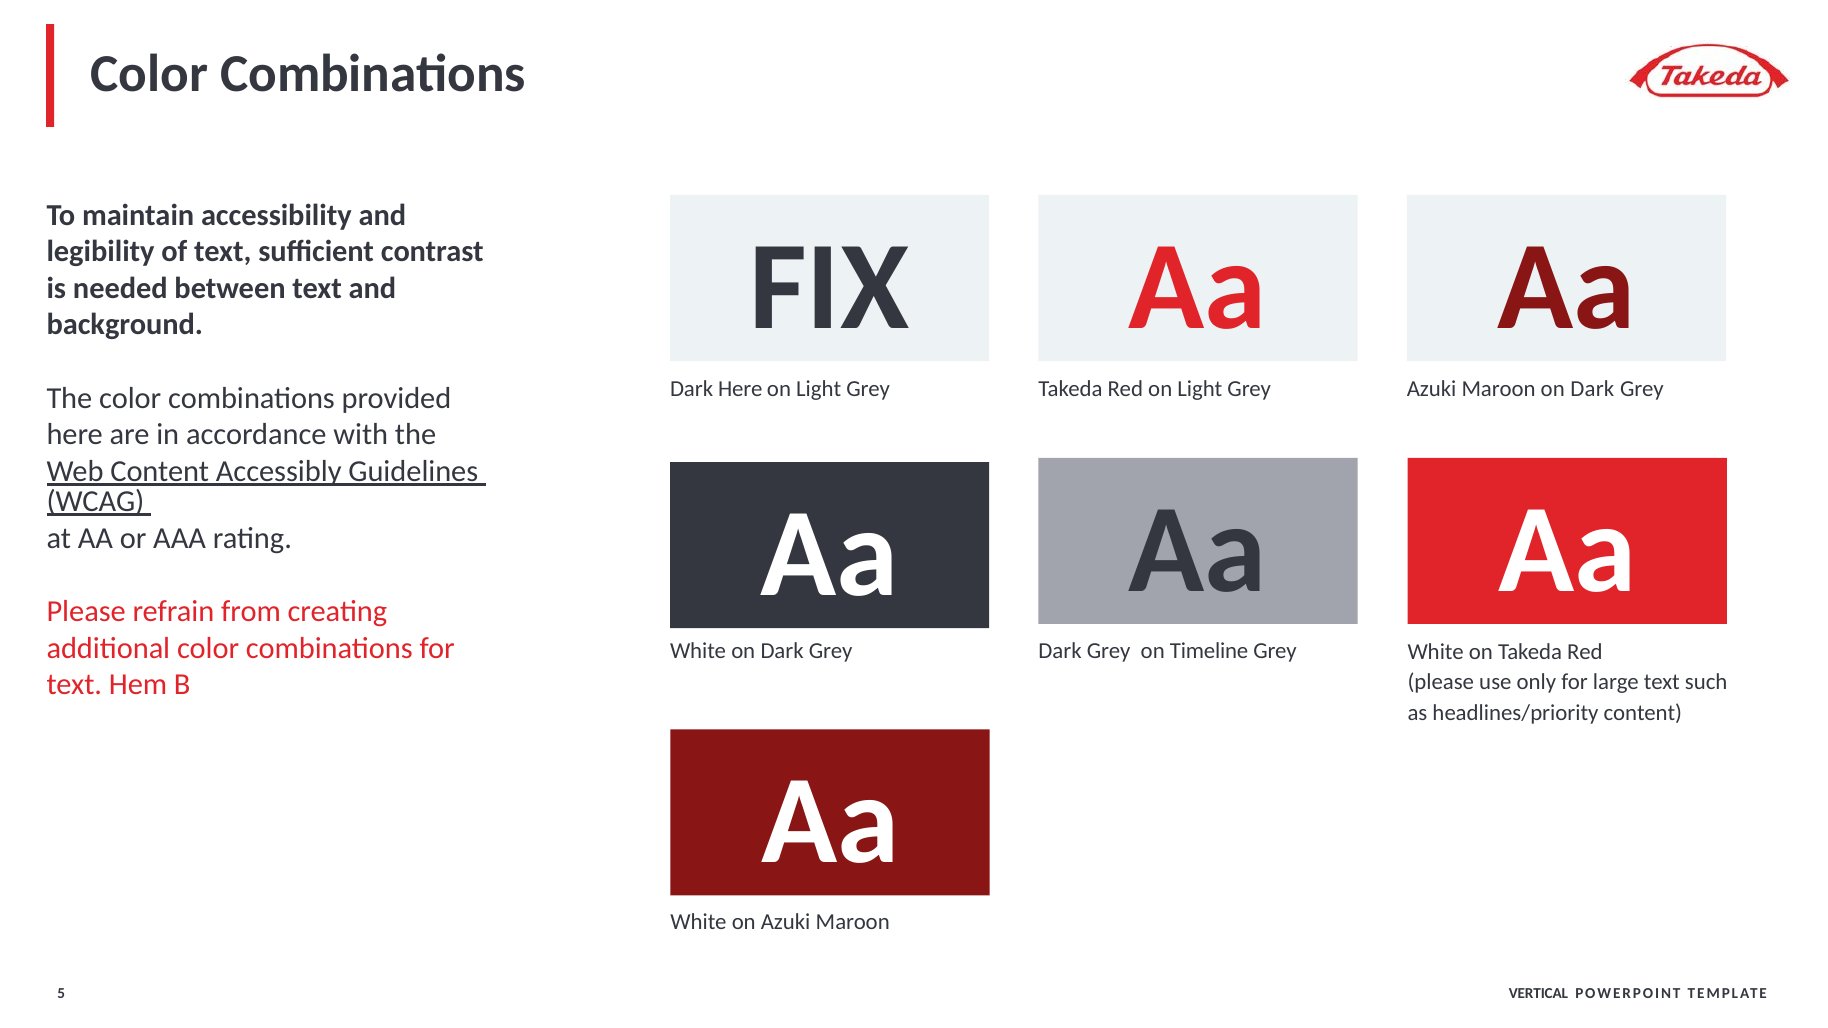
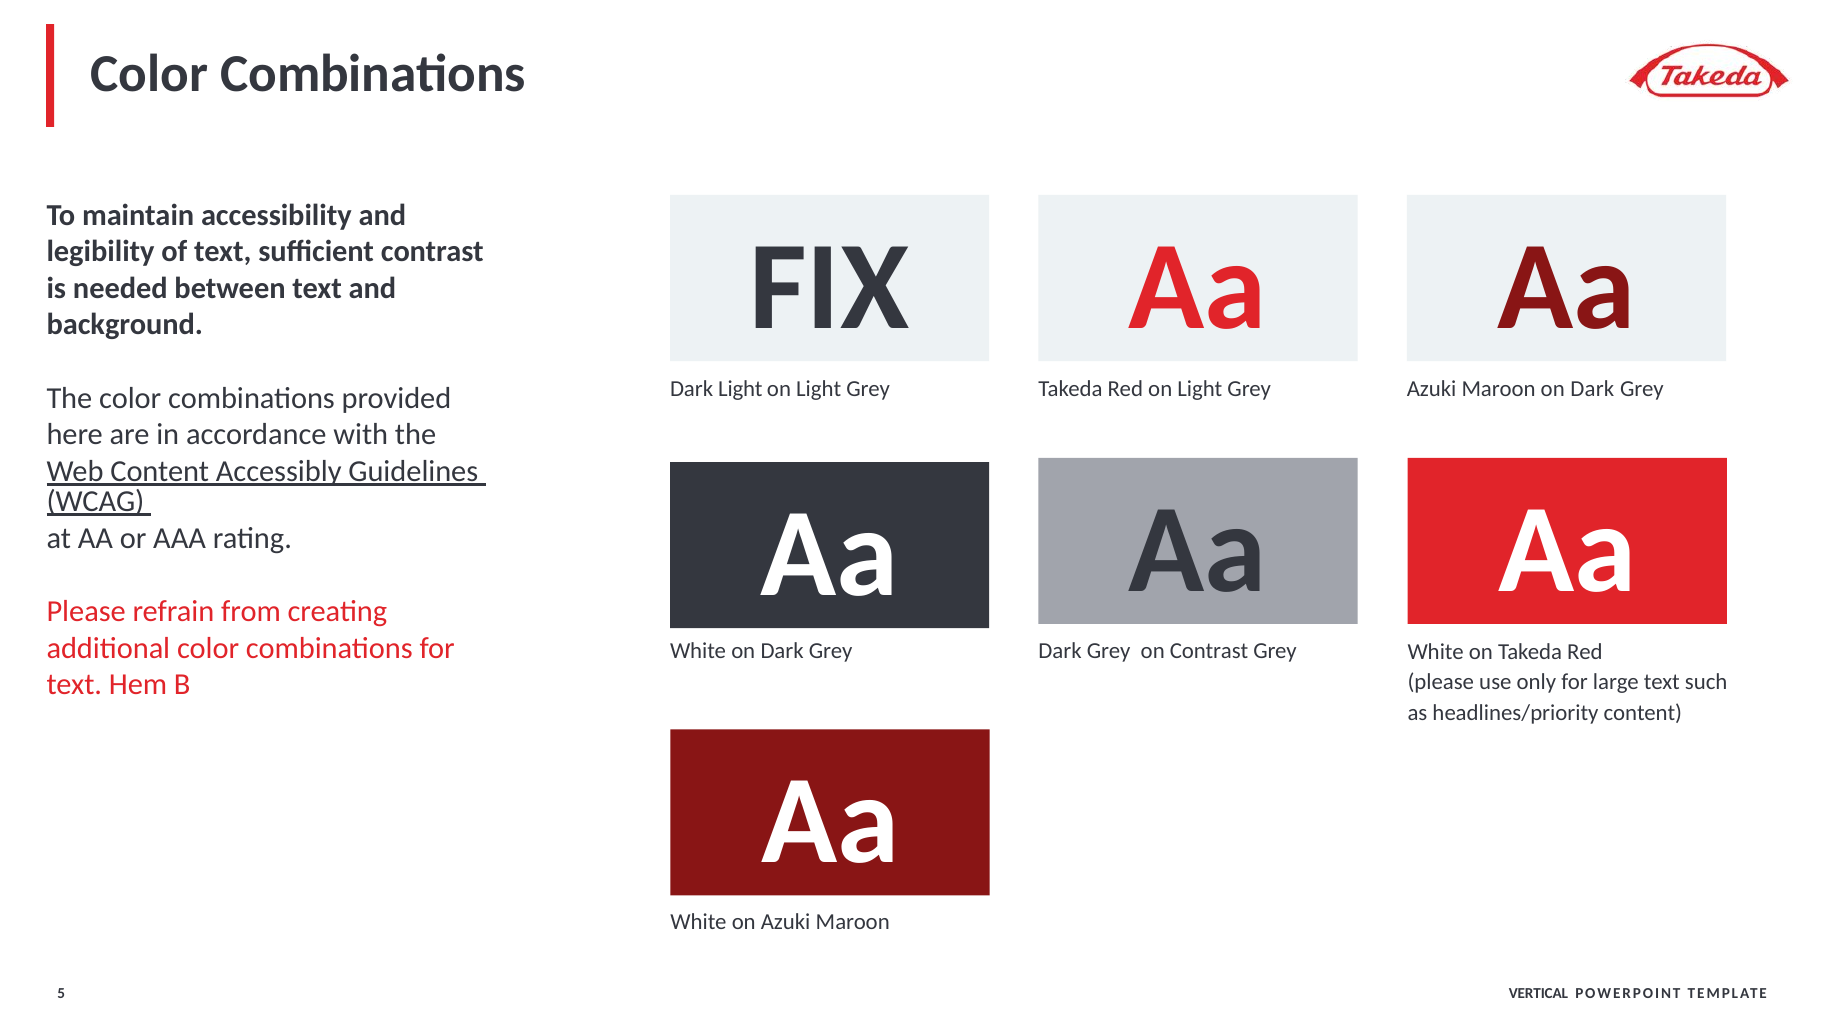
Dark Here: Here -> Light (740, 389)
on Timeline: Timeline -> Contrast (1209, 651)
